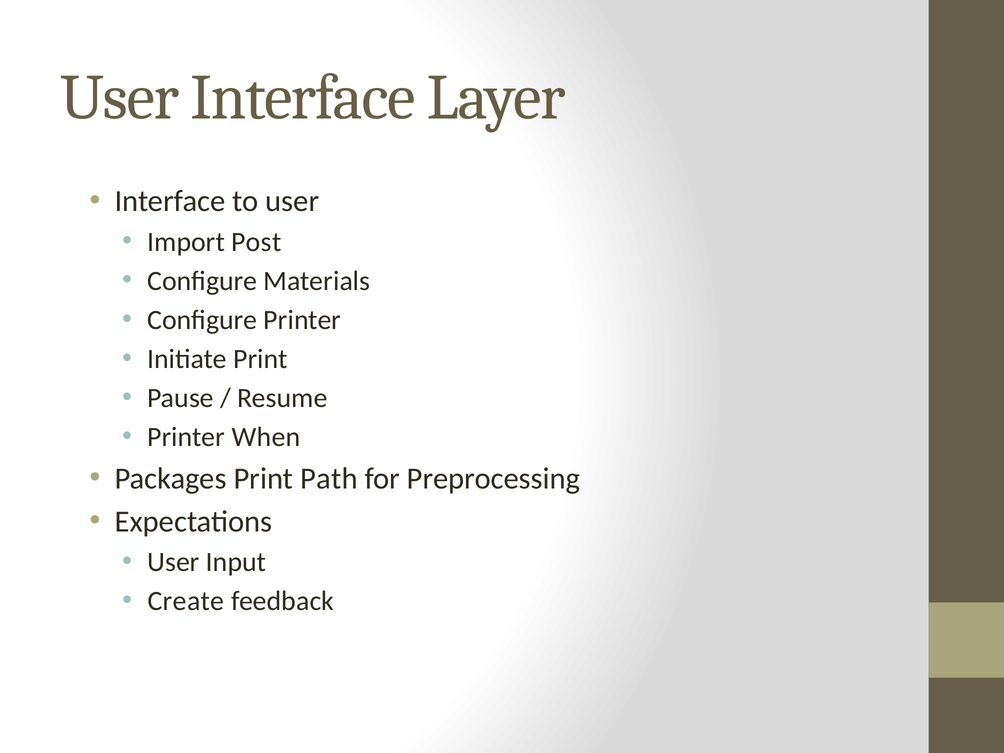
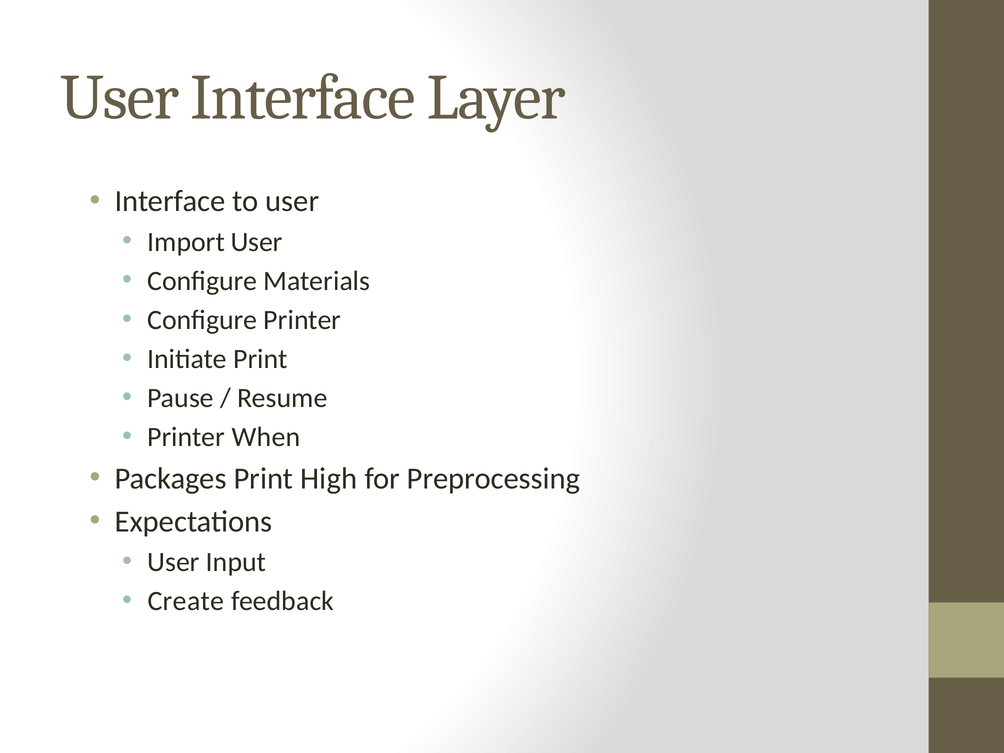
Import Post: Post -> User (257, 242)
Path: Path -> High (329, 479)
